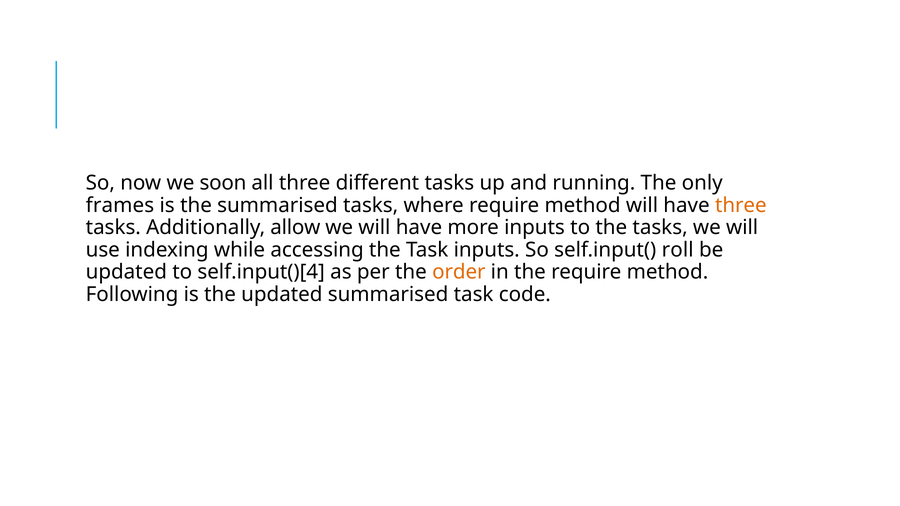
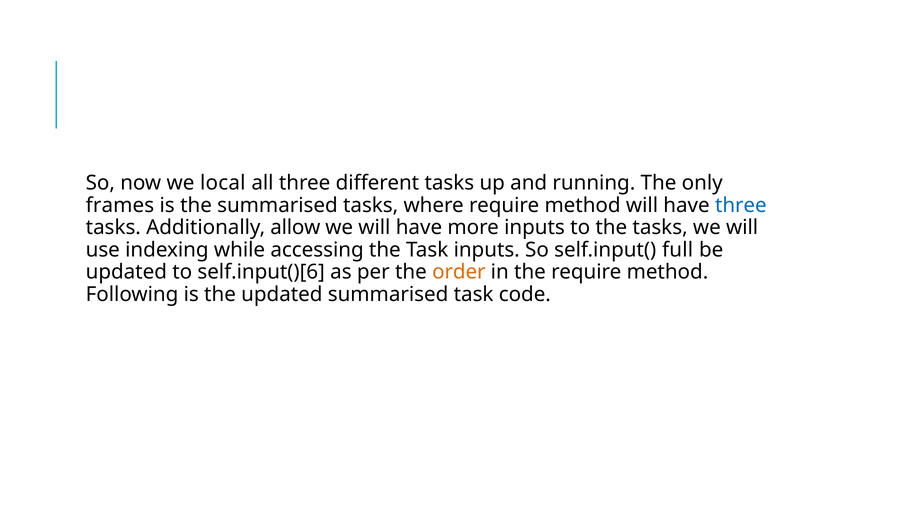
soon: soon -> local (223, 183)
three colour: orange -> blue (741, 205)
roll: roll -> full (678, 250)
self.input()[4: self.input()[4 -> self.input()[6 (261, 272)
